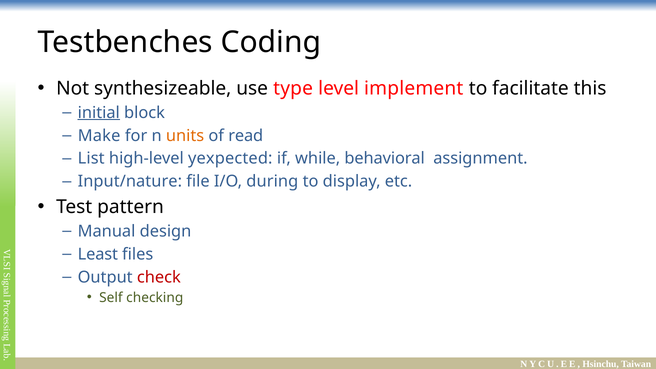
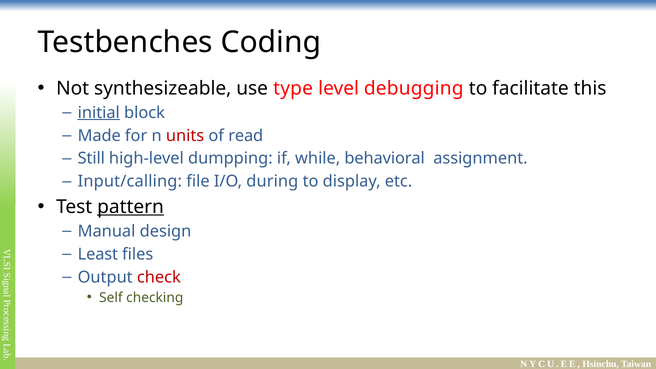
implement: implement -> debugging (414, 88)
Make: Make -> Made (99, 136)
units colour: orange -> red (185, 136)
List: List -> Still (91, 159)
yexpected: yexpected -> dumpping (230, 159)
Input/nature: Input/nature -> Input/calling (130, 182)
pattern underline: none -> present (131, 207)
